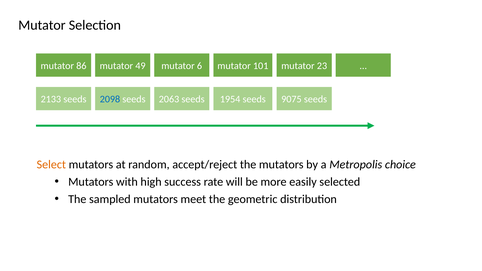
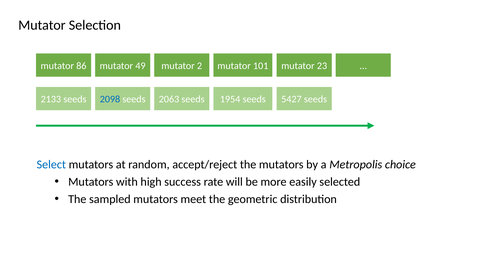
6: 6 -> 2 (200, 66)
9075: 9075 -> 5427 (291, 99)
Select colour: orange -> blue (51, 165)
